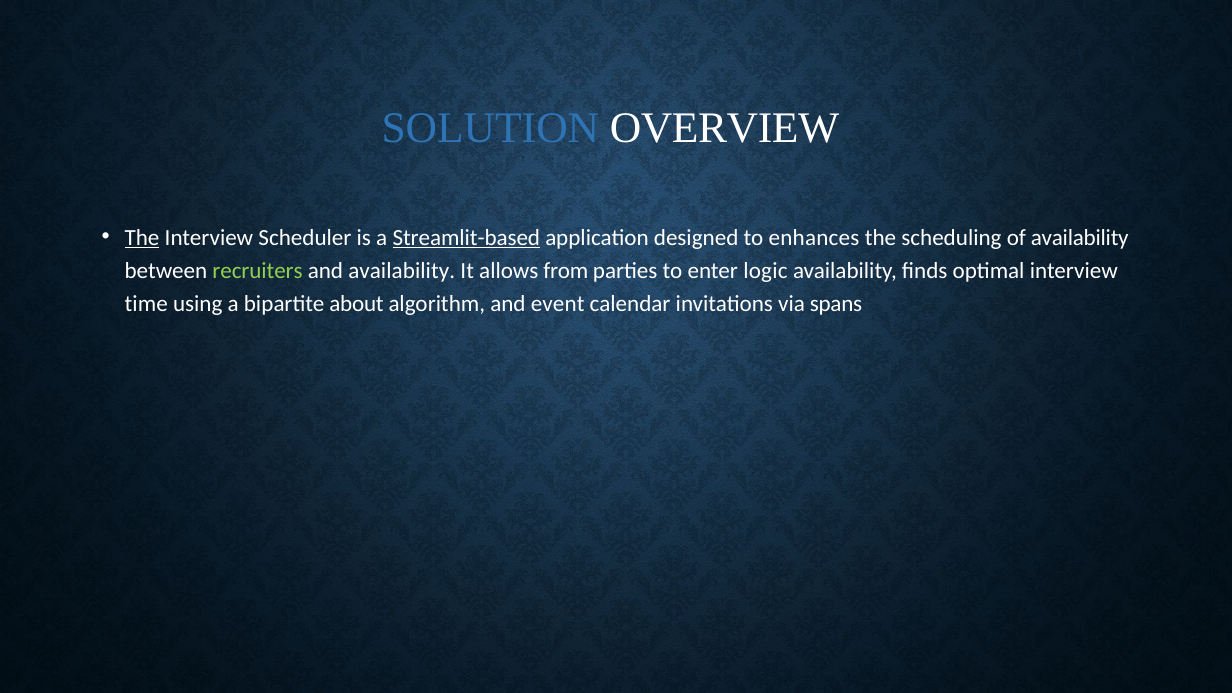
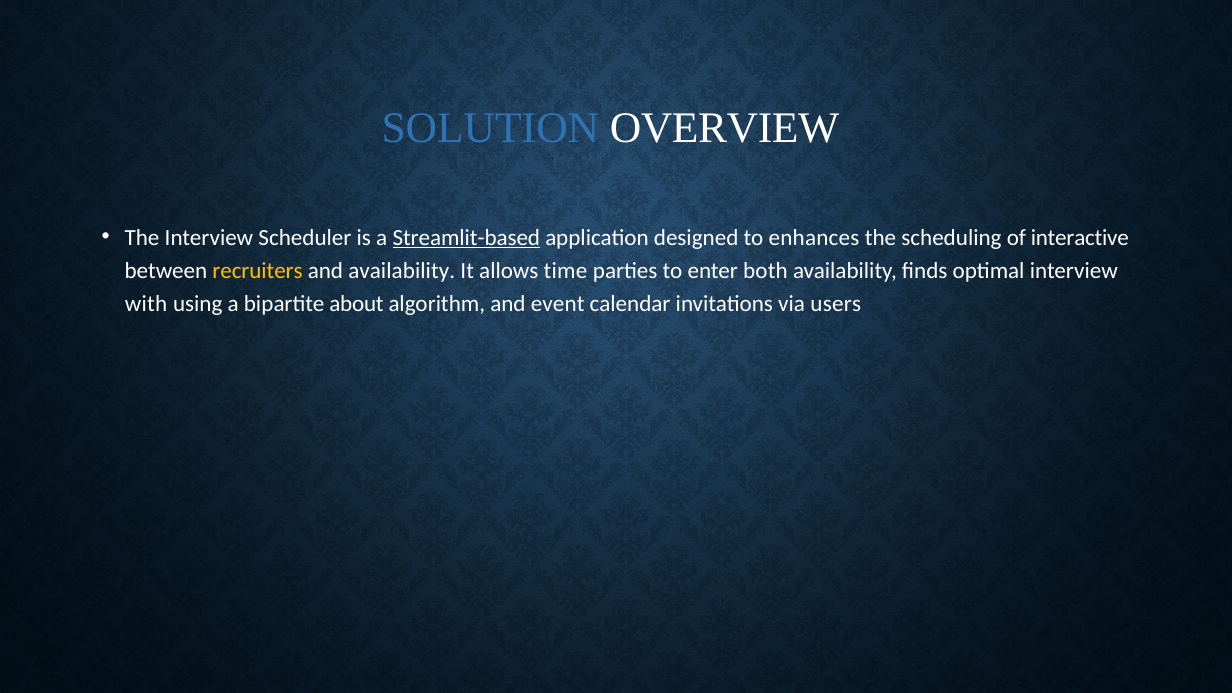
The underline: present -> none (142, 237)
of availability: availability -> interactive (1080, 237)
recruiters colour: light green -> yellow (258, 271)
from: from -> time (566, 271)
logic: logic -> both (765, 271)
time: time -> with (146, 304)
spans: spans -> users (836, 304)
